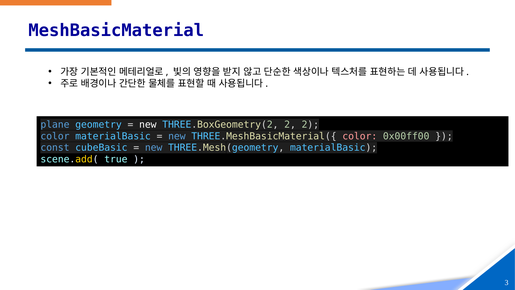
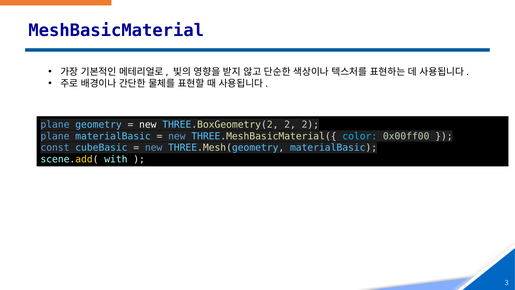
color: color -> plane (55, 136)
color colour: pink -> light blue (360, 136)
true: true -> with (116, 159)
